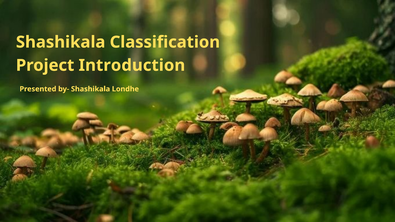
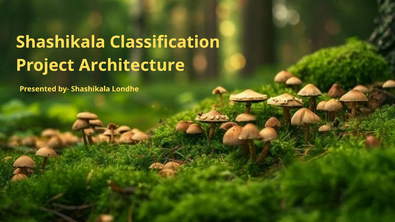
Introduction: Introduction -> Architecture (132, 65)
